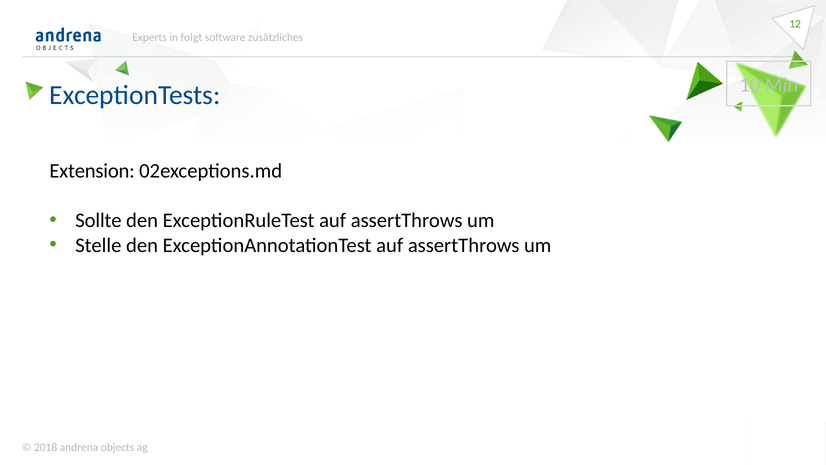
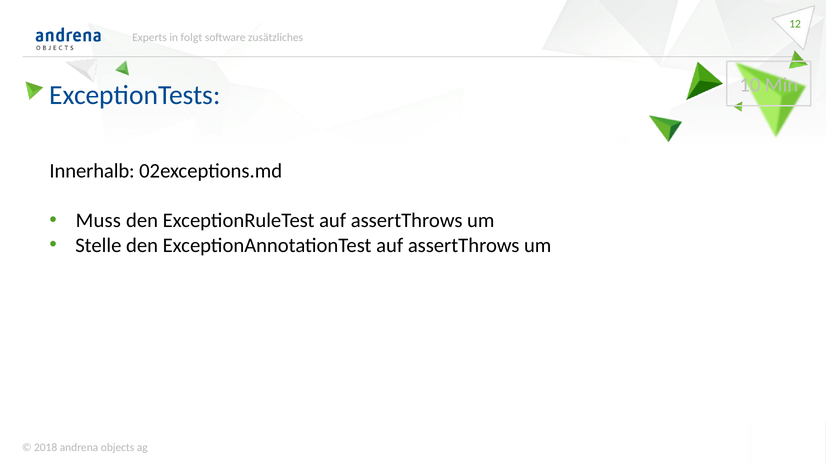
Extension: Extension -> Innerhalb (92, 171)
Sollte: Sollte -> Muss (98, 220)
